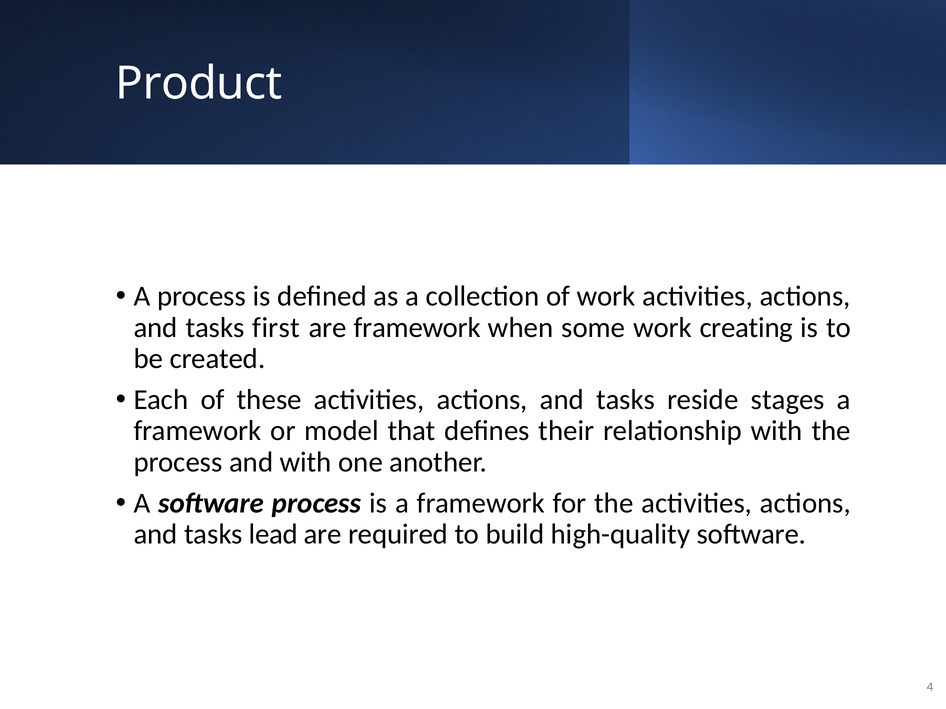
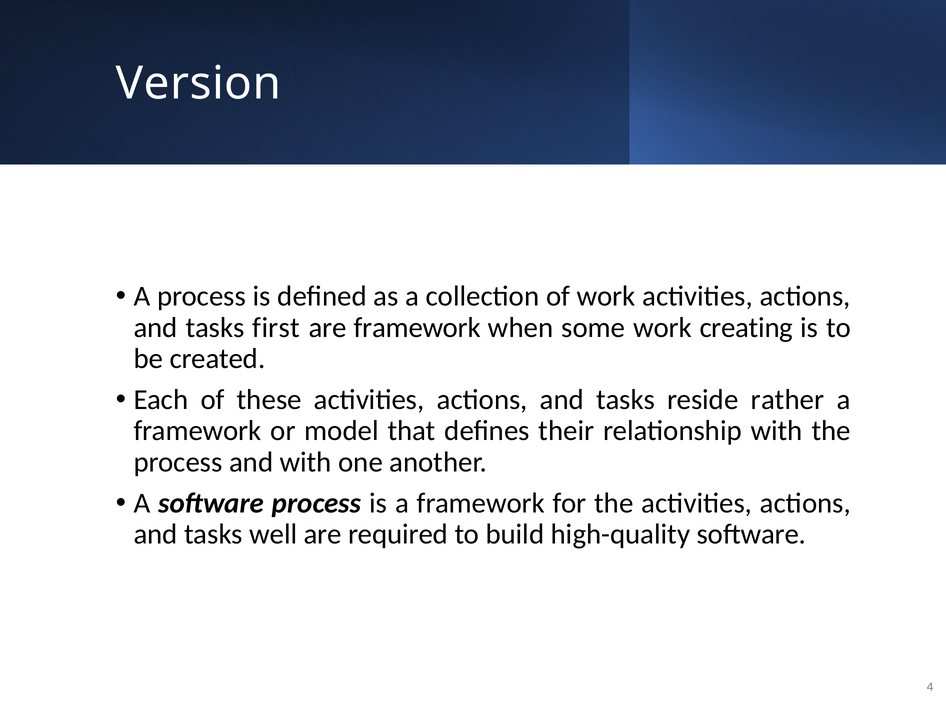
Product: Product -> Version (199, 84)
stages: stages -> rather (788, 400)
lead: lead -> well (273, 535)
